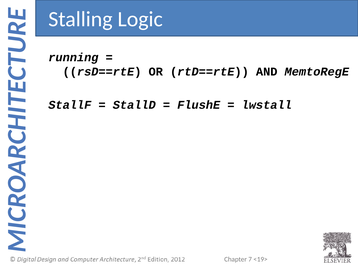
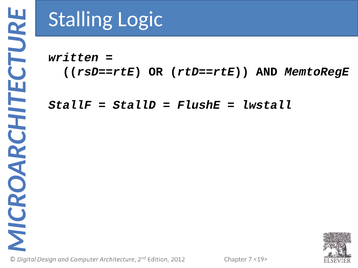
running: running -> written (73, 58)
